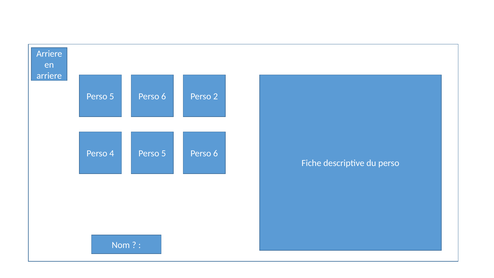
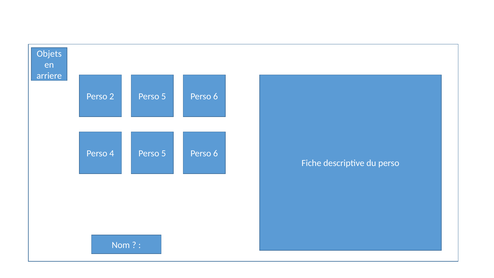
Arriere: Arriere -> Objets (49, 54)
5: 5 -> 2 (112, 96)
6: 6 -> 5 (164, 96)
2: 2 -> 6 (216, 96)
